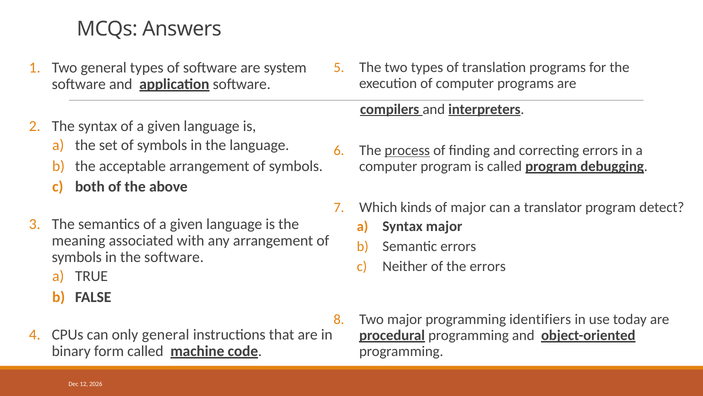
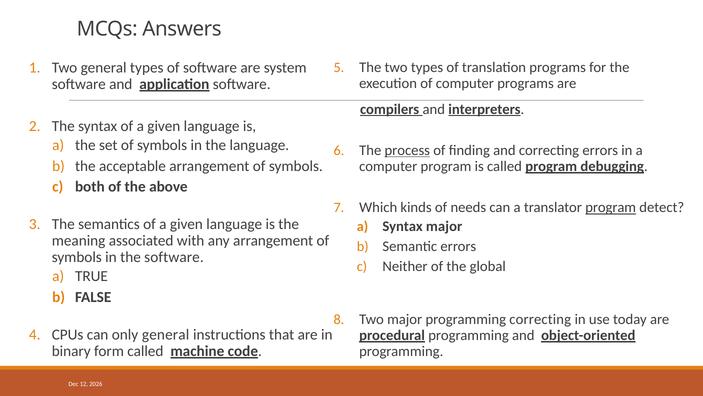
of major: major -> needs (468, 207)
program underline: none -> present (611, 207)
the errors: errors -> global (488, 266)
programming identifiers: identifiers -> correcting (540, 319)
